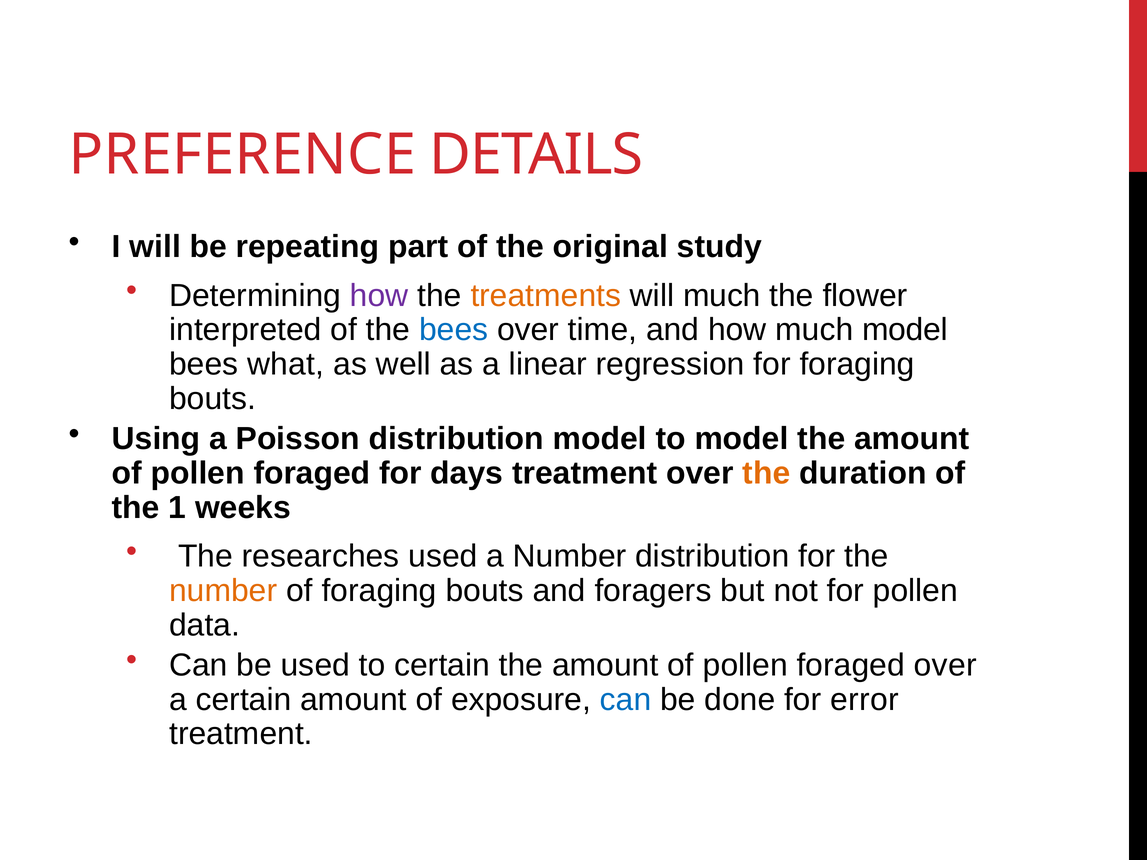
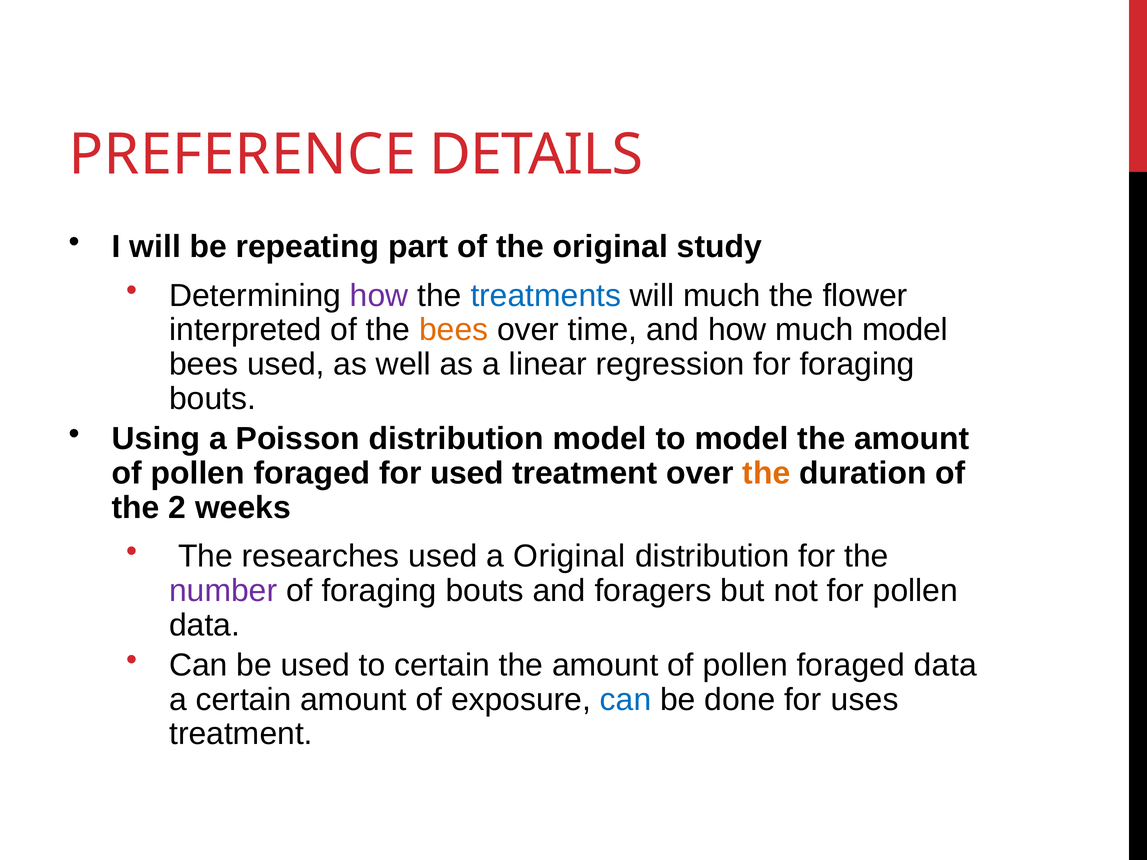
treatments colour: orange -> blue (546, 296)
bees colour: blue -> orange (454, 330)
bees what: what -> used (286, 364)
for days: days -> used (467, 473)
1: 1 -> 2 (177, 508)
a Number: Number -> Original (570, 556)
number colour: orange -> purple (223, 591)
foraged over: over -> data (945, 665)
error: error -> uses (865, 700)
